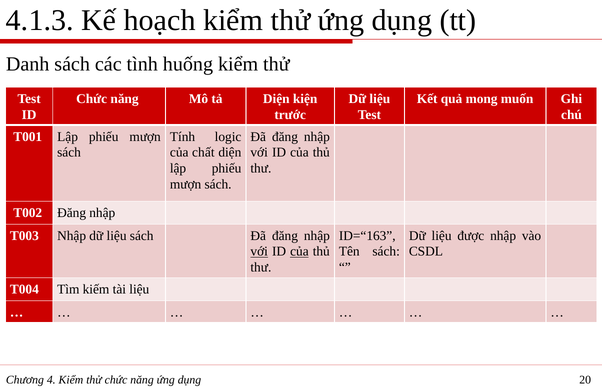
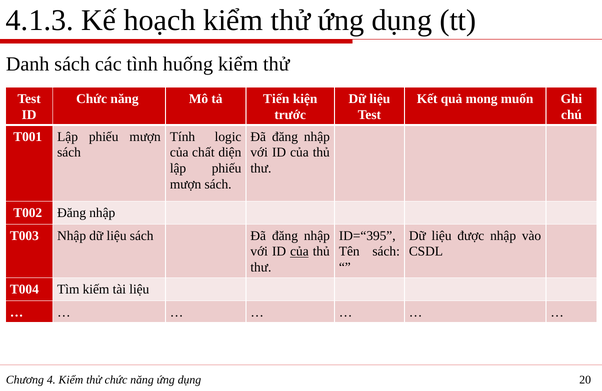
tả Diện: Diện -> Tiến (276, 99)
ID=“163: ID=“163 -> ID=“395 (367, 236)
với underline: present -> none (259, 252)
